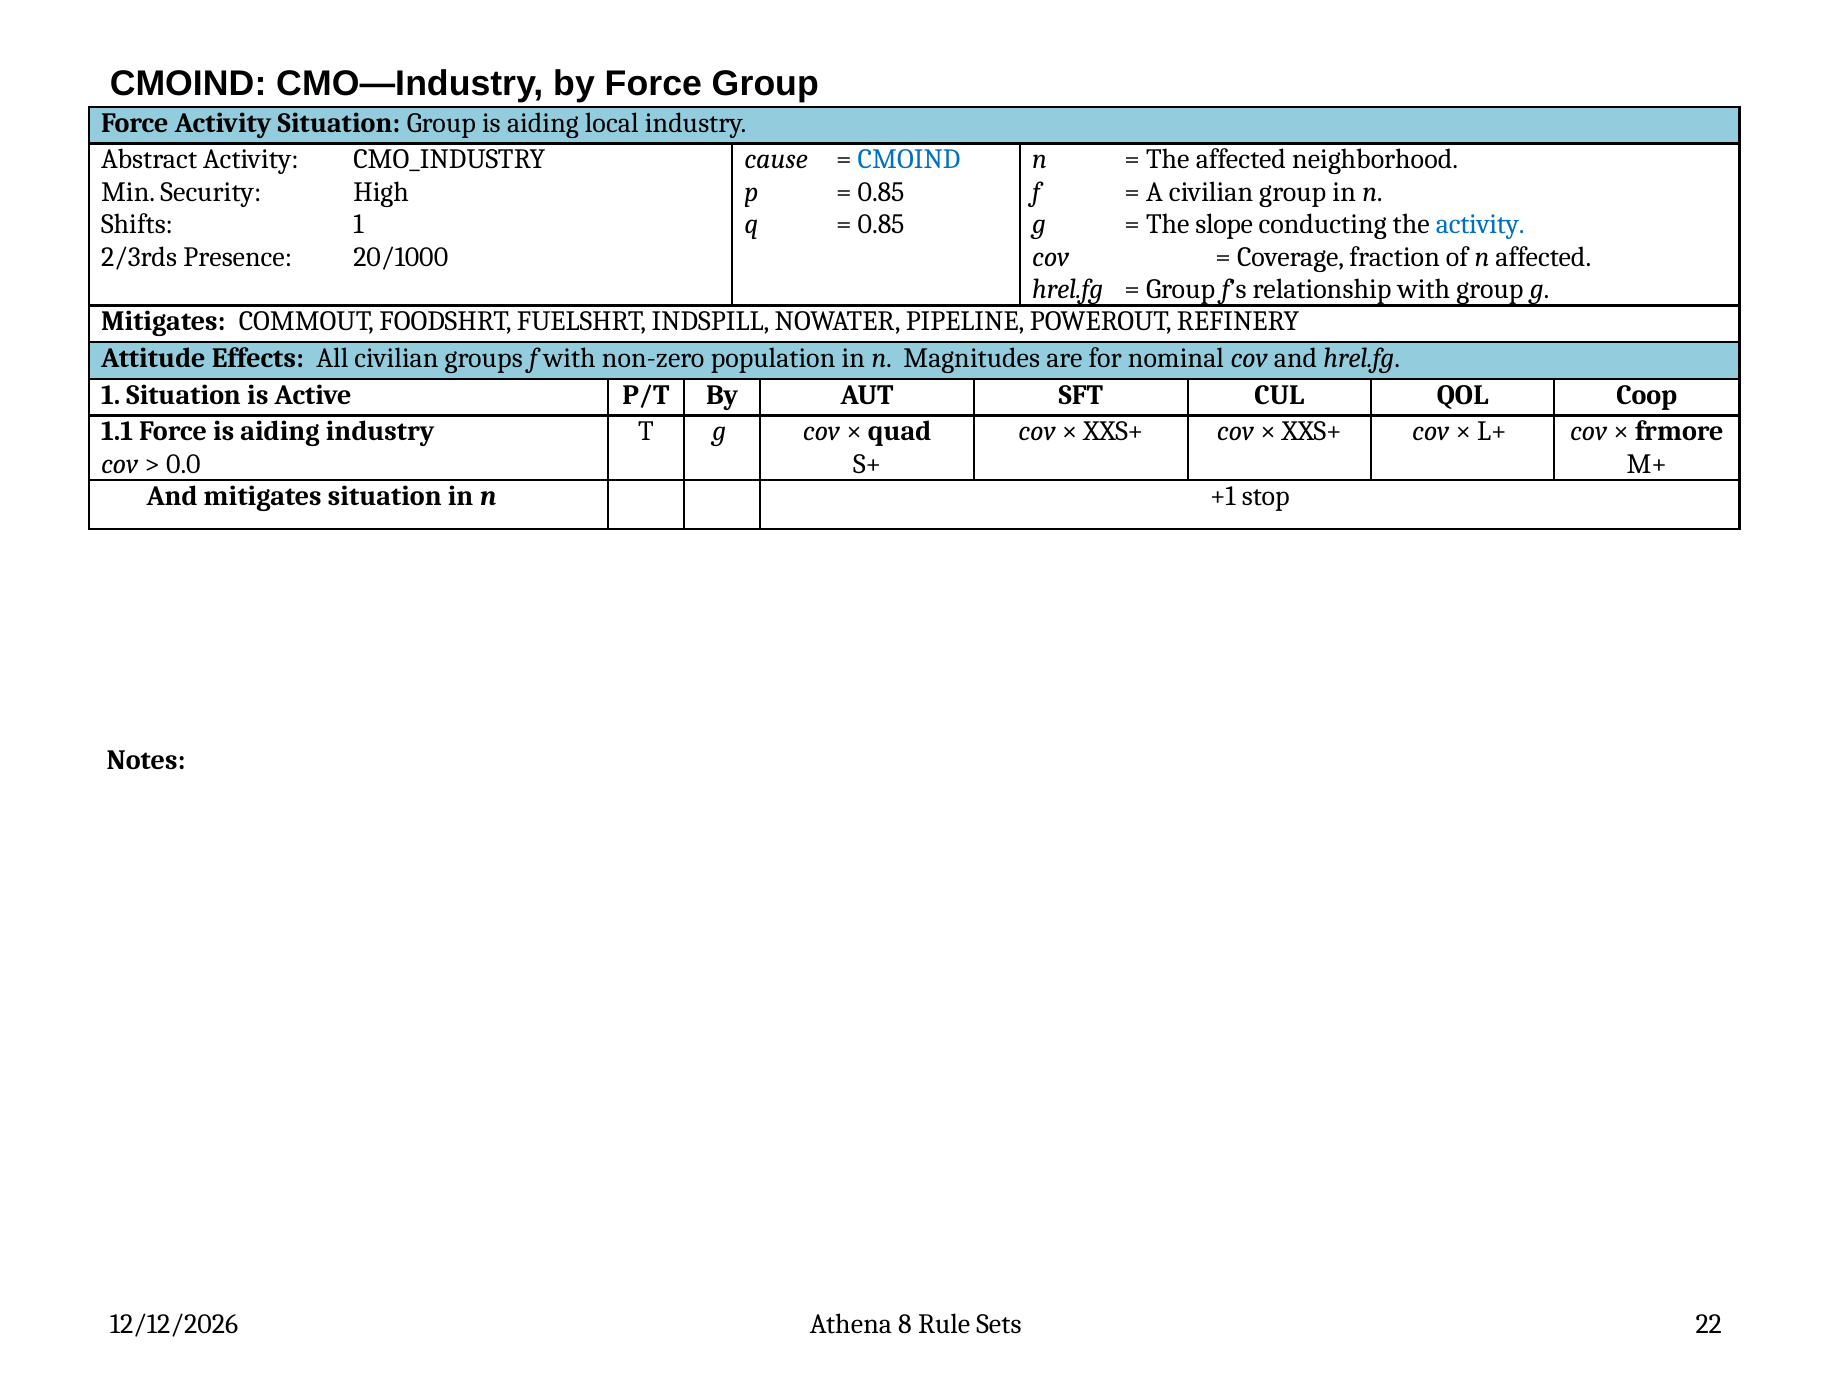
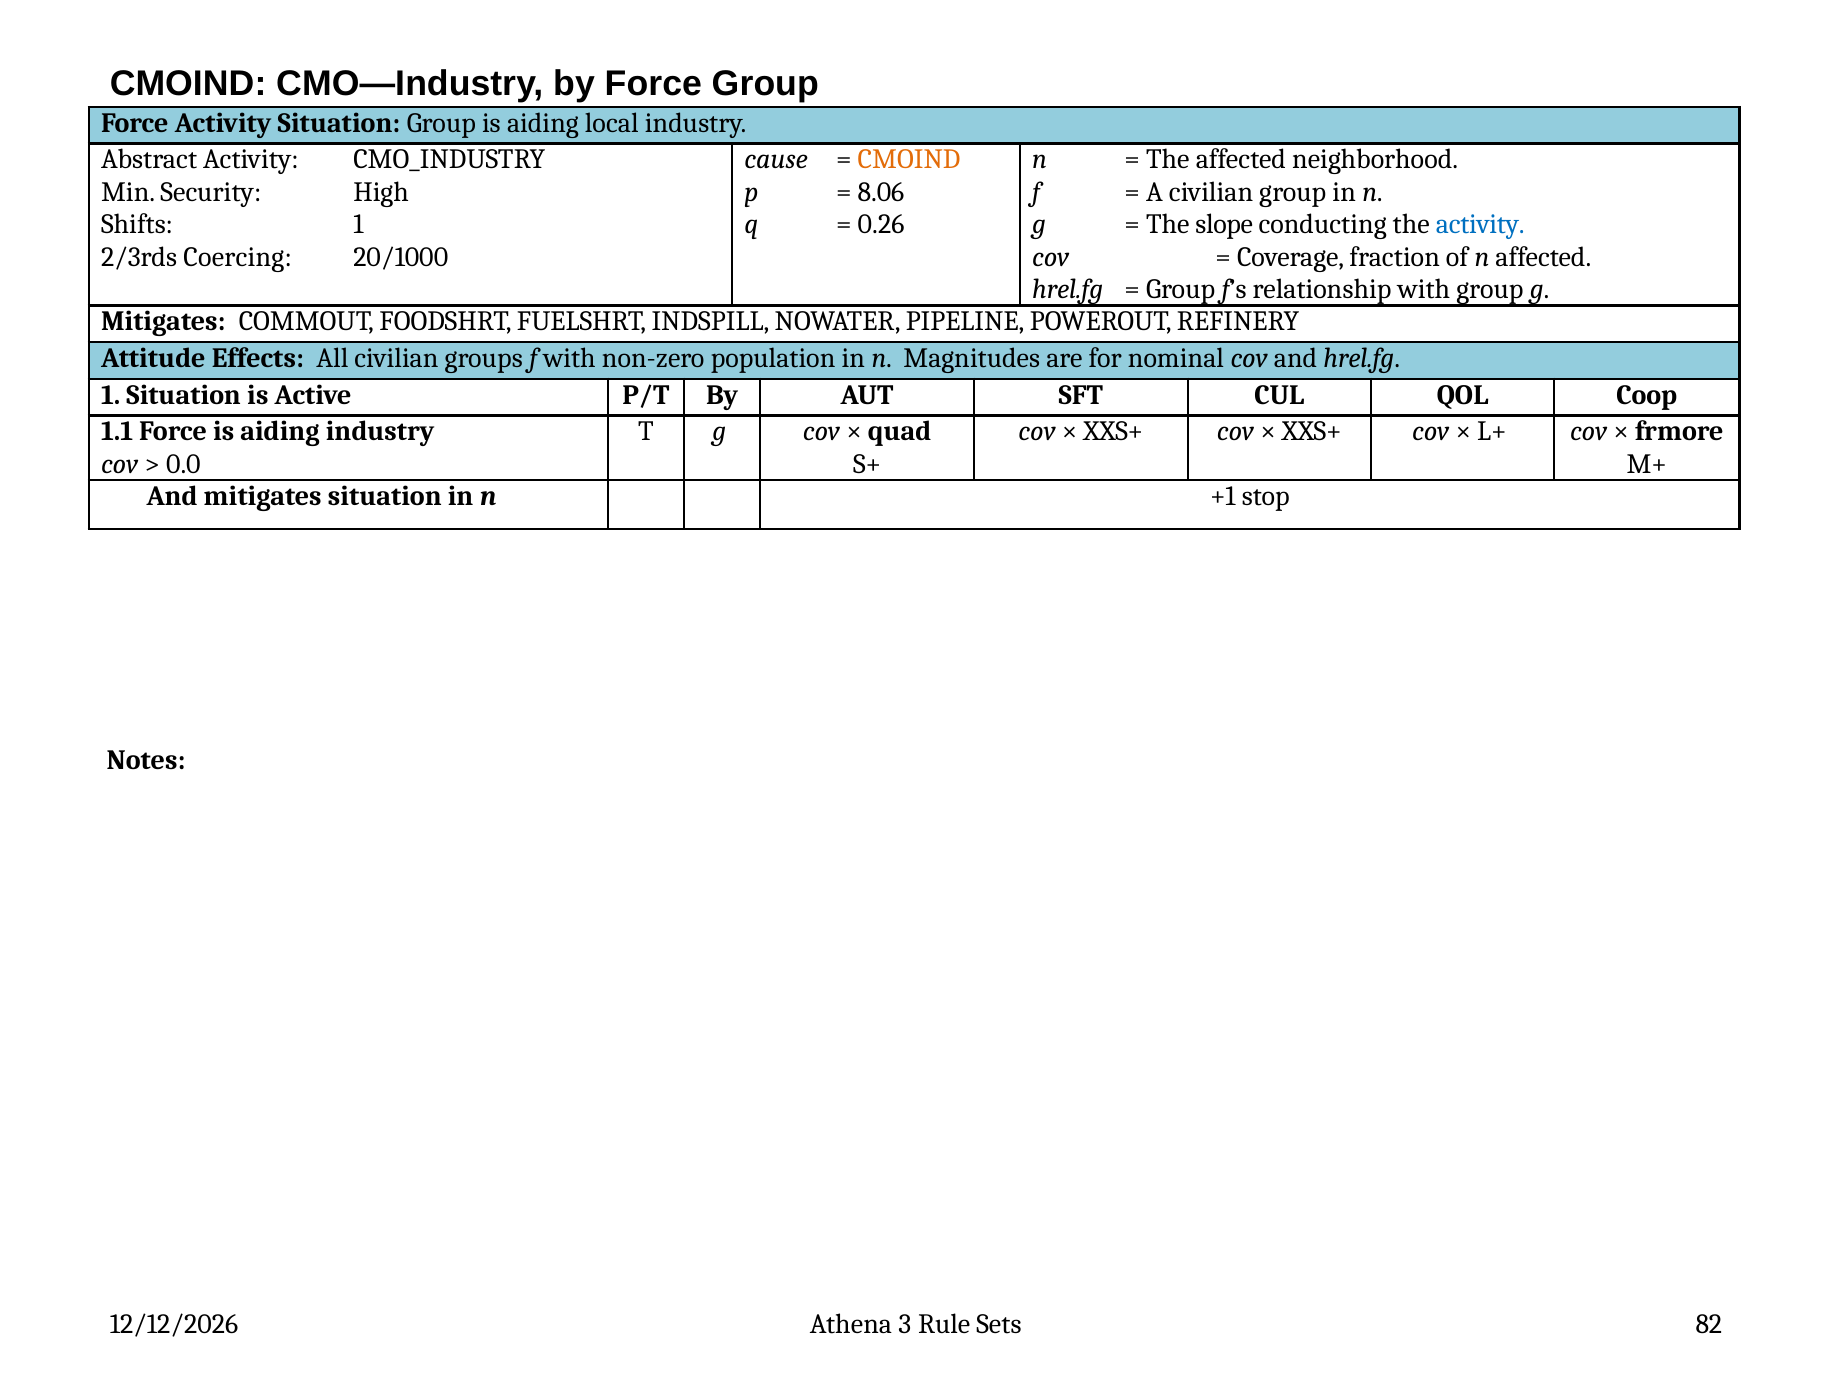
CMOIND colour: blue -> orange (909, 160)
0.85: 0.85 -> 8.06 (881, 192)
0.85: 0.85 -> 0.26 (881, 224)
Presence: Presence -> Coercing (238, 257)
8: 8 -> 3 (905, 1324)
22: 22 -> 82 (1709, 1324)
